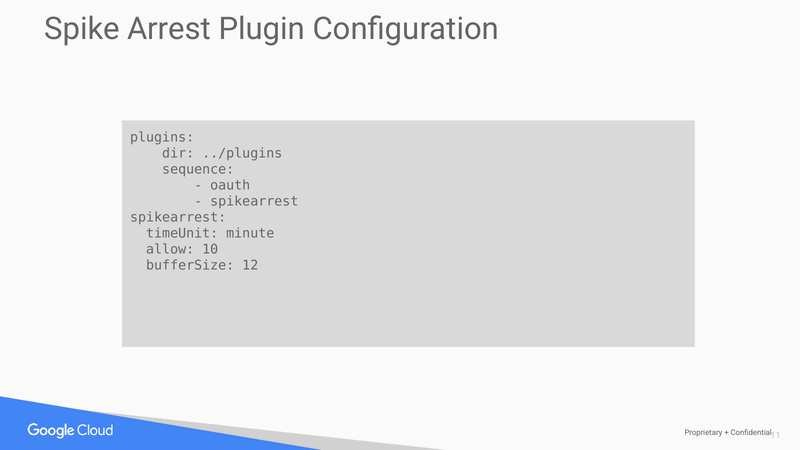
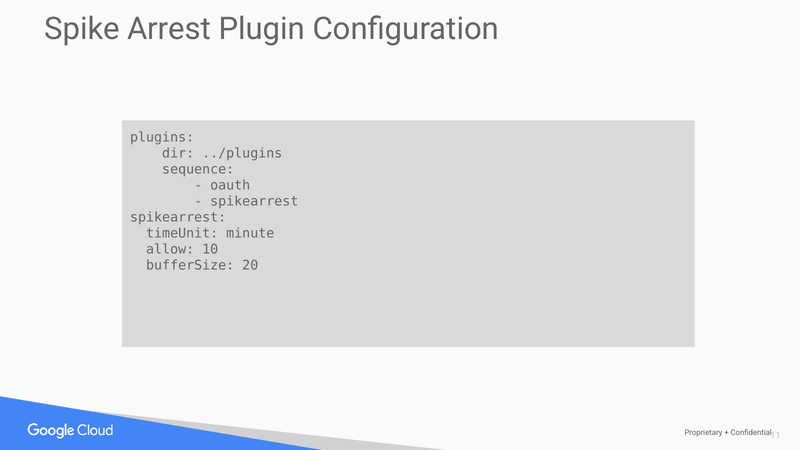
12: 12 -> 20 (250, 265)
